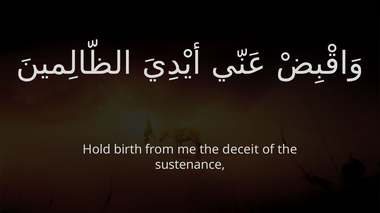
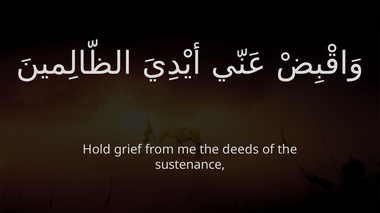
birth: birth -> grief (128, 150)
deceit: deceit -> deeds (241, 150)
